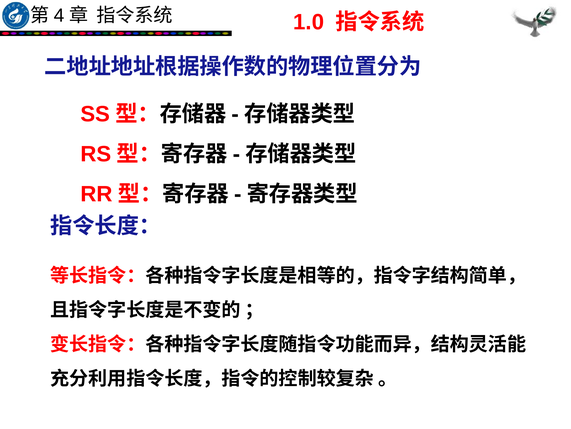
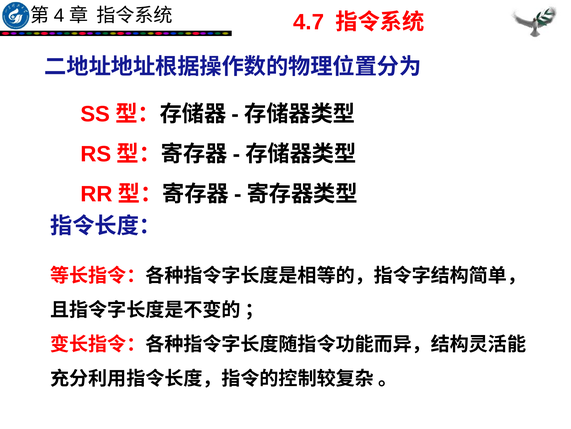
1.0: 1.0 -> 4.7 (309, 22)
